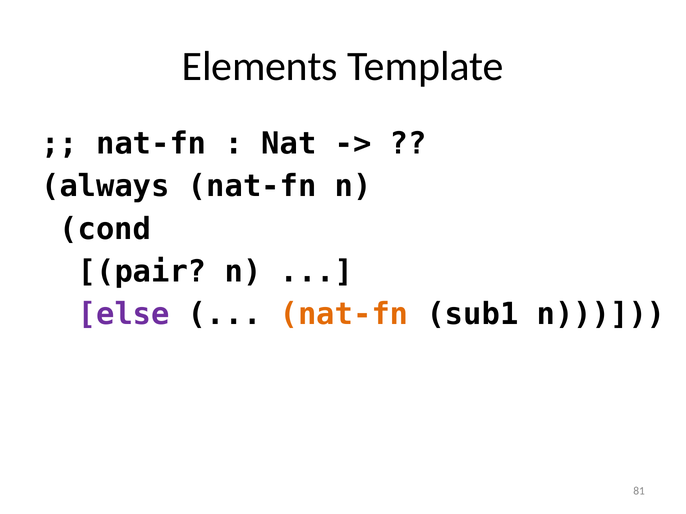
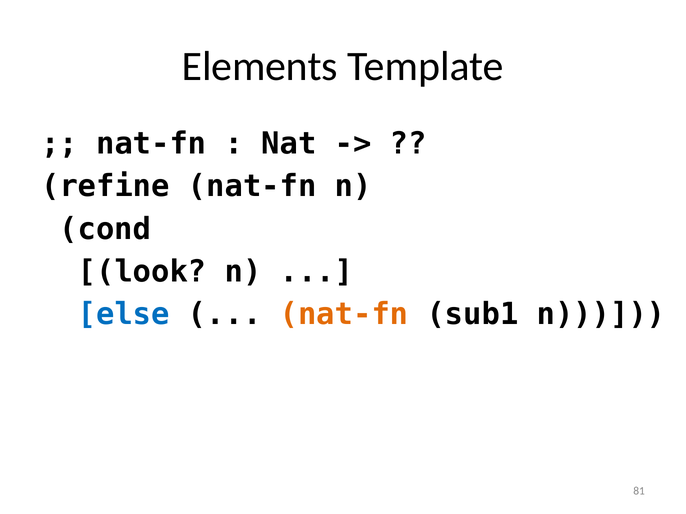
always: always -> refine (105, 187)
pair: pair -> look (142, 272)
else colour: purple -> blue (124, 315)
